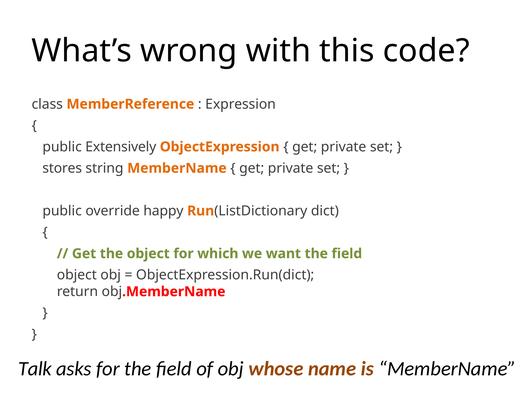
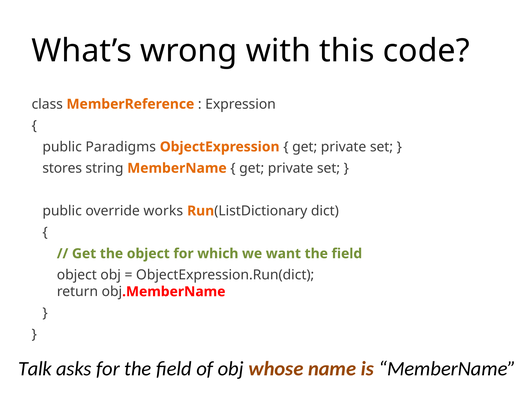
Extensively: Extensively -> Paradigms (121, 147)
happy: happy -> works (163, 211)
